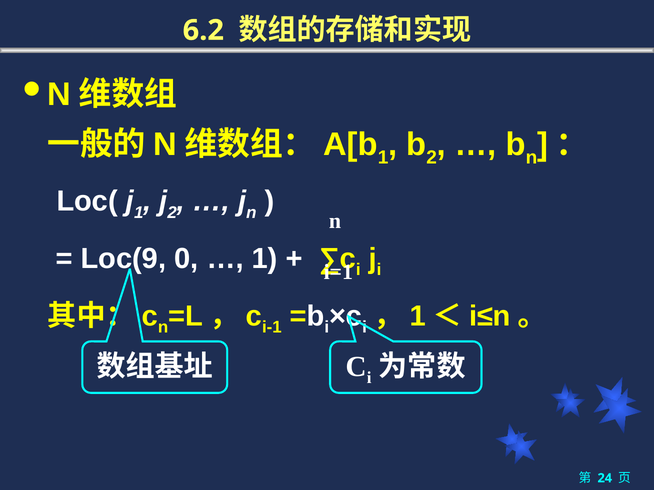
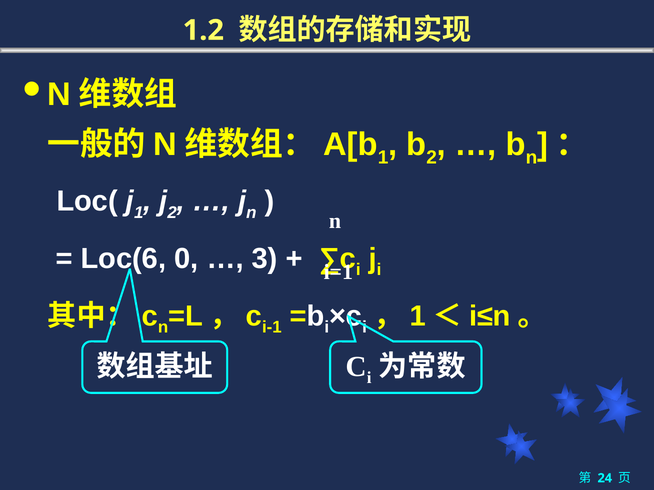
6.2: 6.2 -> 1.2 (203, 30)
Loc(9: Loc(9 -> Loc(6 (123, 259)
1: 1 -> 3 (265, 259)
